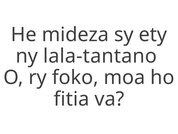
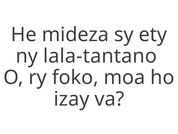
fitia: fitia -> izay (72, 99)
